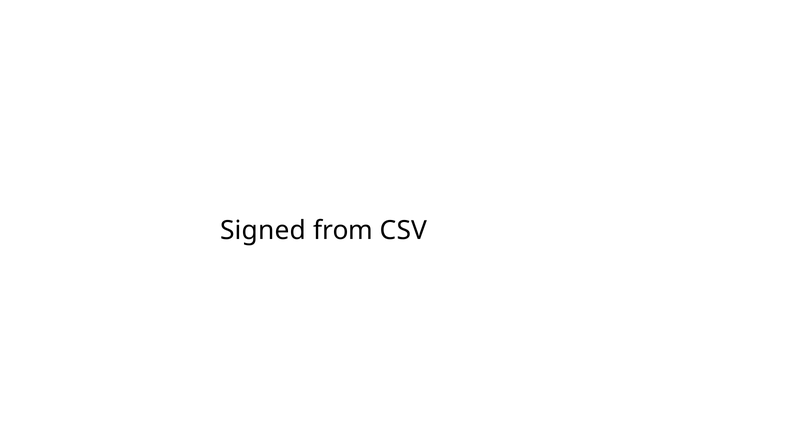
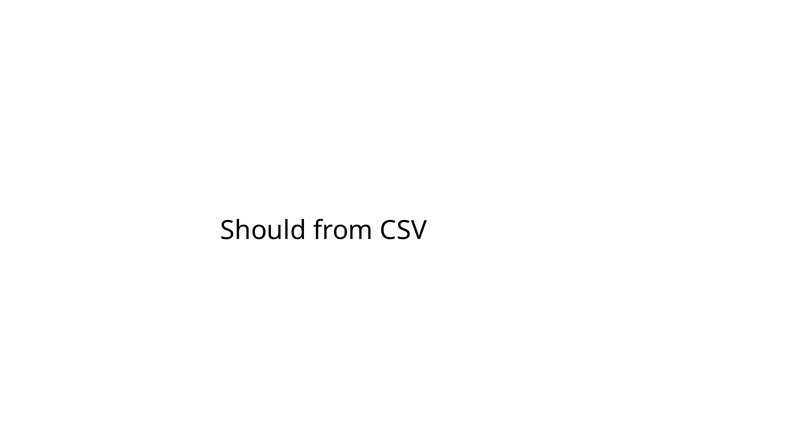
Signed: Signed -> Should (263, 230)
